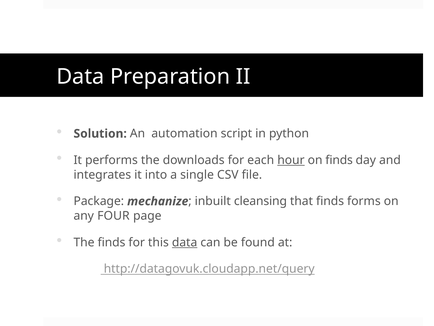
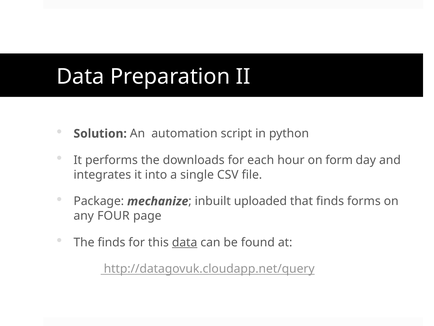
hour underline: present -> none (291, 160)
on finds: finds -> form (339, 160)
cleansing: cleansing -> uploaded (260, 201)
